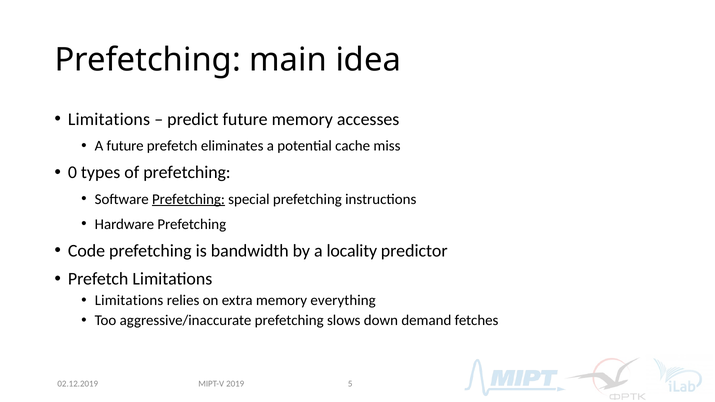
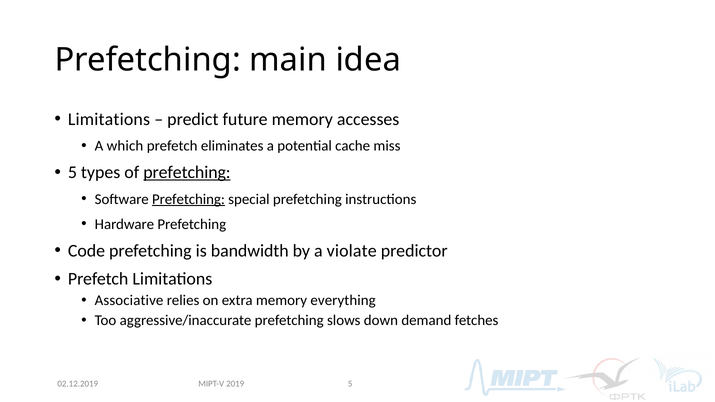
A future: future -> which (125, 146)
0: 0 -> 5 (72, 173)
prefetching underline: none -> present (187, 173)
locality: locality -> violate (352, 251)
Limitations: Limitations -> Associative (129, 301)
